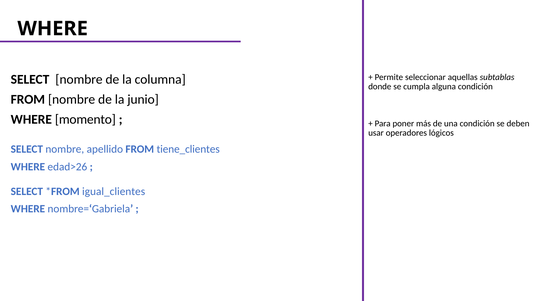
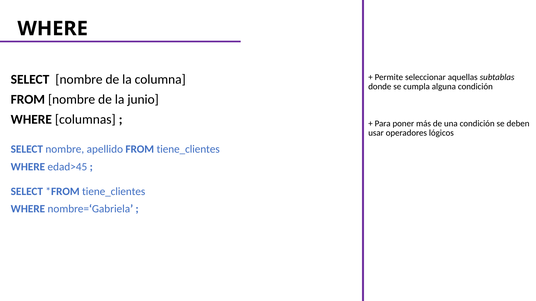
momento: momento -> columnas (85, 120)
edad>26: edad>26 -> edad>45 (67, 167)
igual_clientes: igual_clientes -> tiene_clientes (114, 192)
